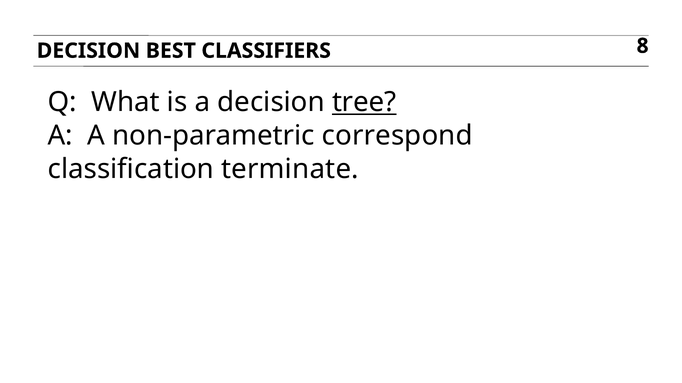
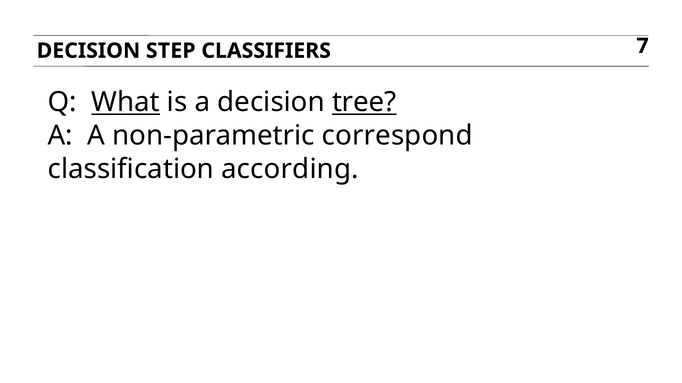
BEST: BEST -> STEP (171, 51)
8: 8 -> 7 (643, 46)
What underline: none -> present (126, 102)
terminate: terminate -> according (290, 169)
